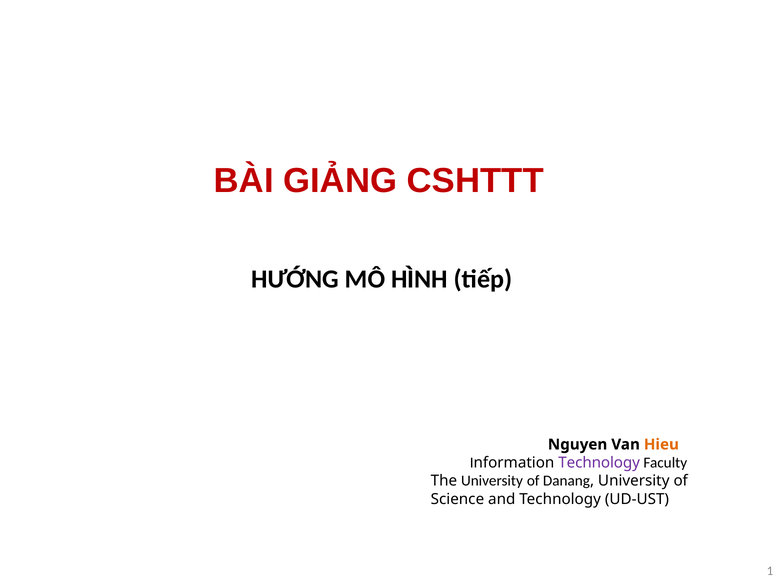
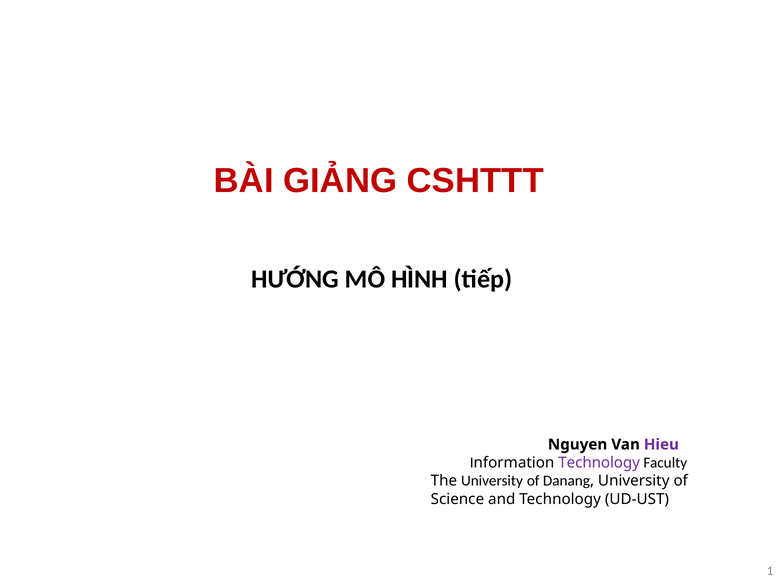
Hieu colour: orange -> purple (661, 444)
